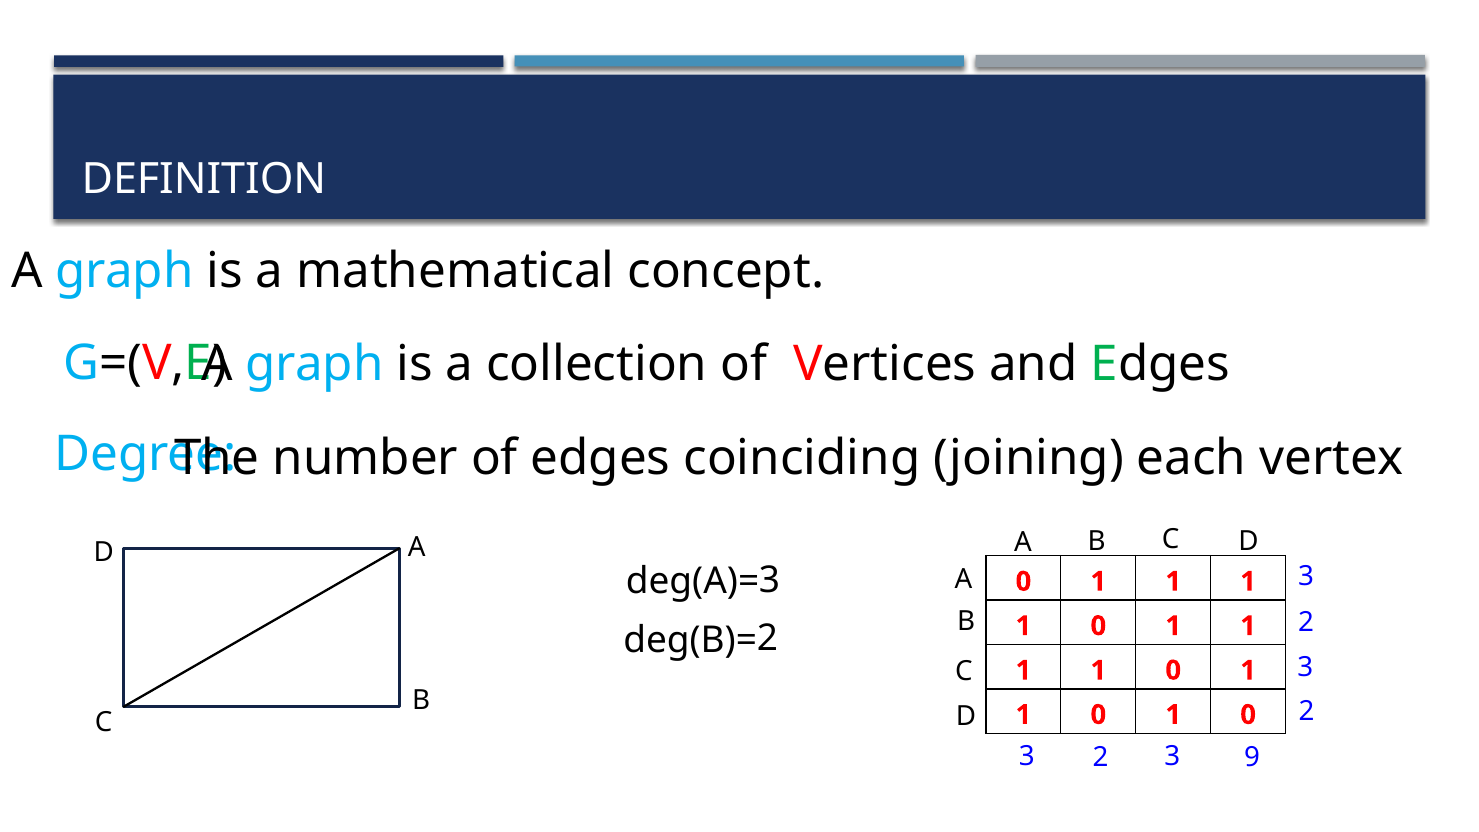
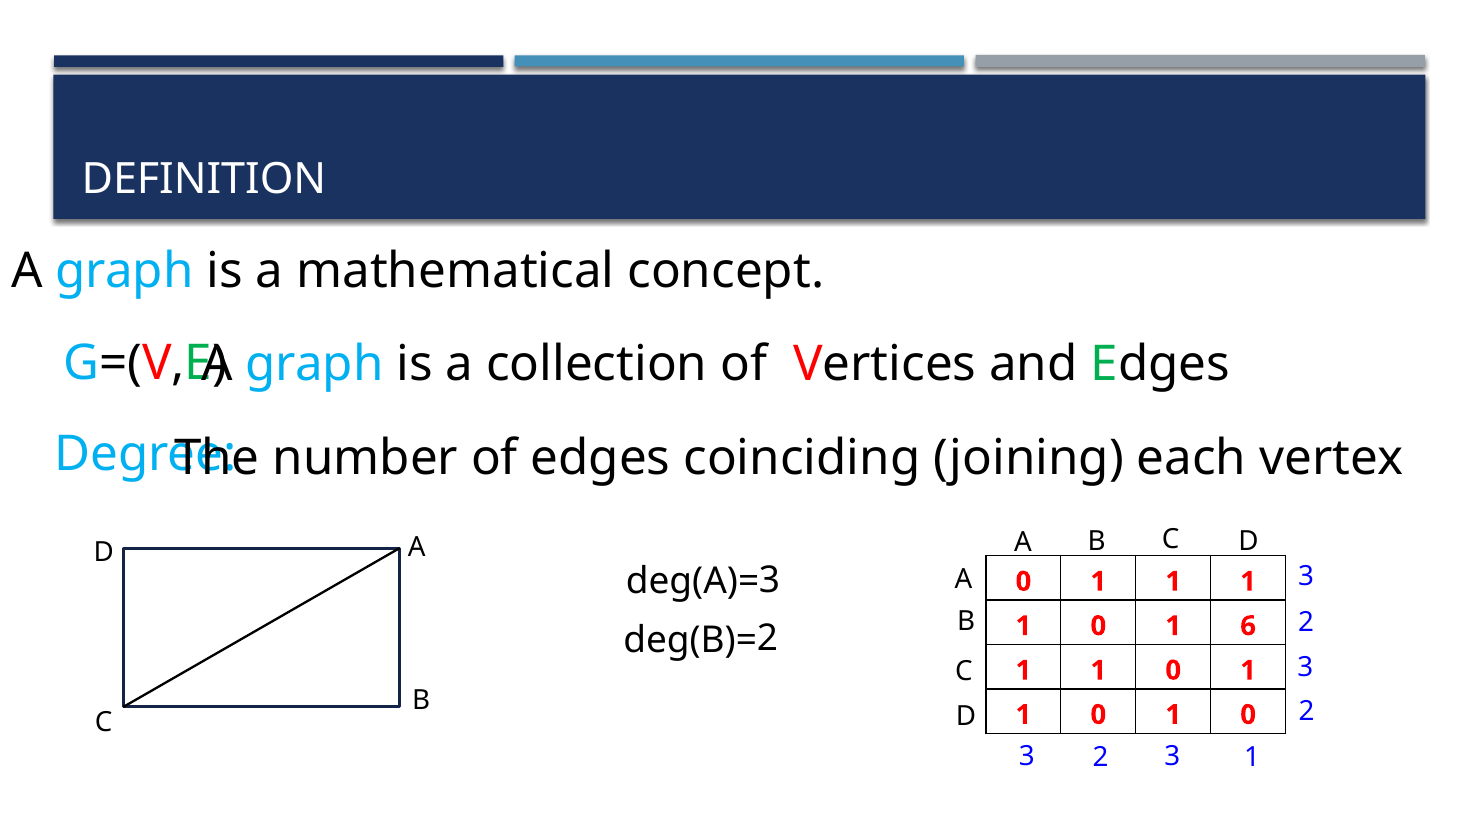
1: 1 -> 6 (1248, 626)
2 9: 9 -> 1 (1252, 757)
